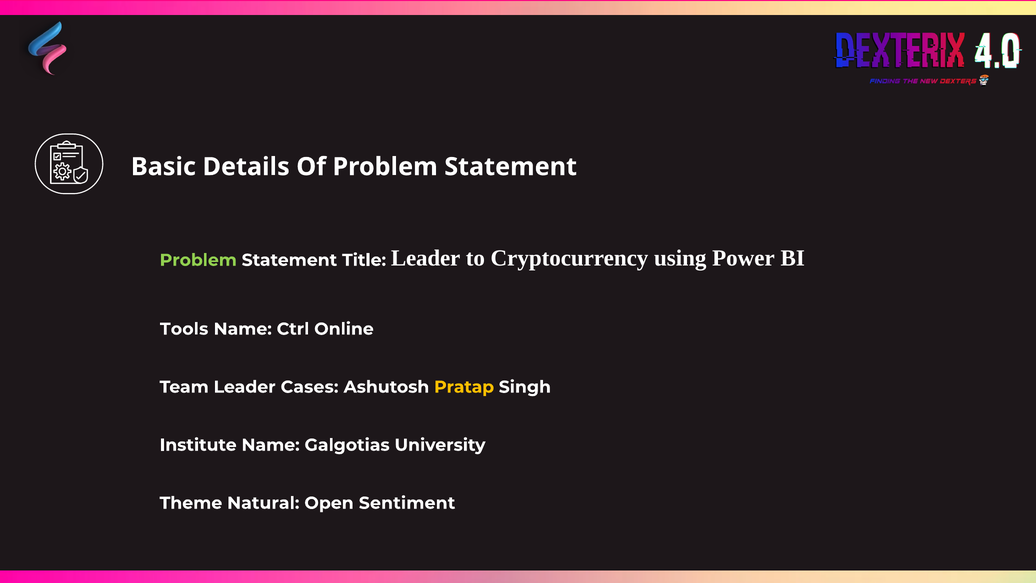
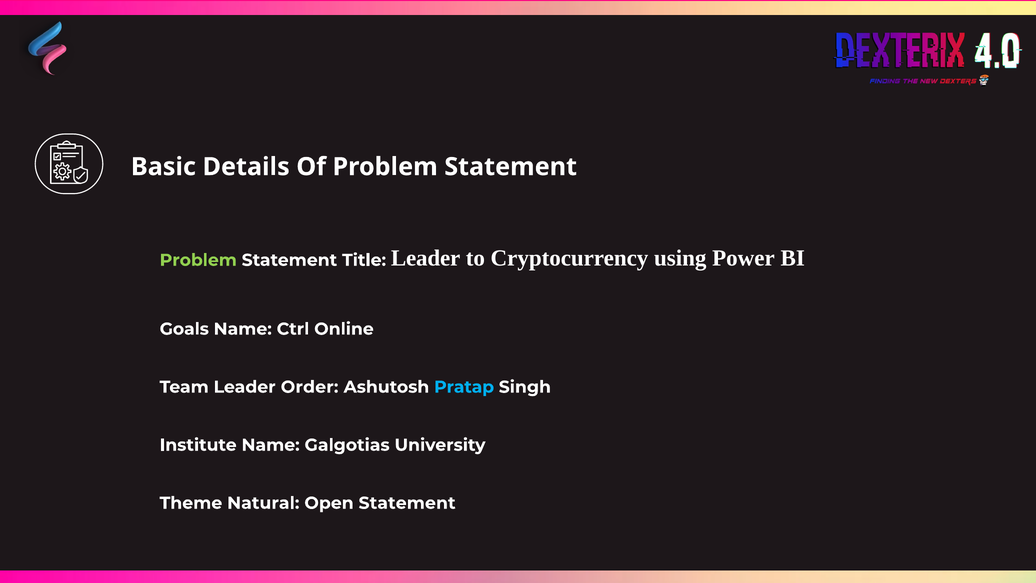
Tools: Tools -> Goals (184, 329)
Cases: Cases -> Order (310, 387)
Pratap colour: yellow -> light blue (464, 387)
Open Sentiment: Sentiment -> Statement (407, 503)
